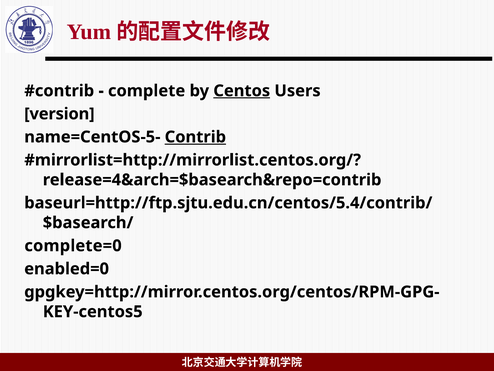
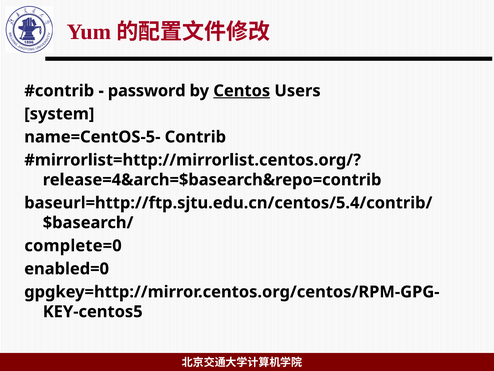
complete: complete -> password (147, 91)
version: version -> system (59, 114)
Contrib underline: present -> none (195, 137)
